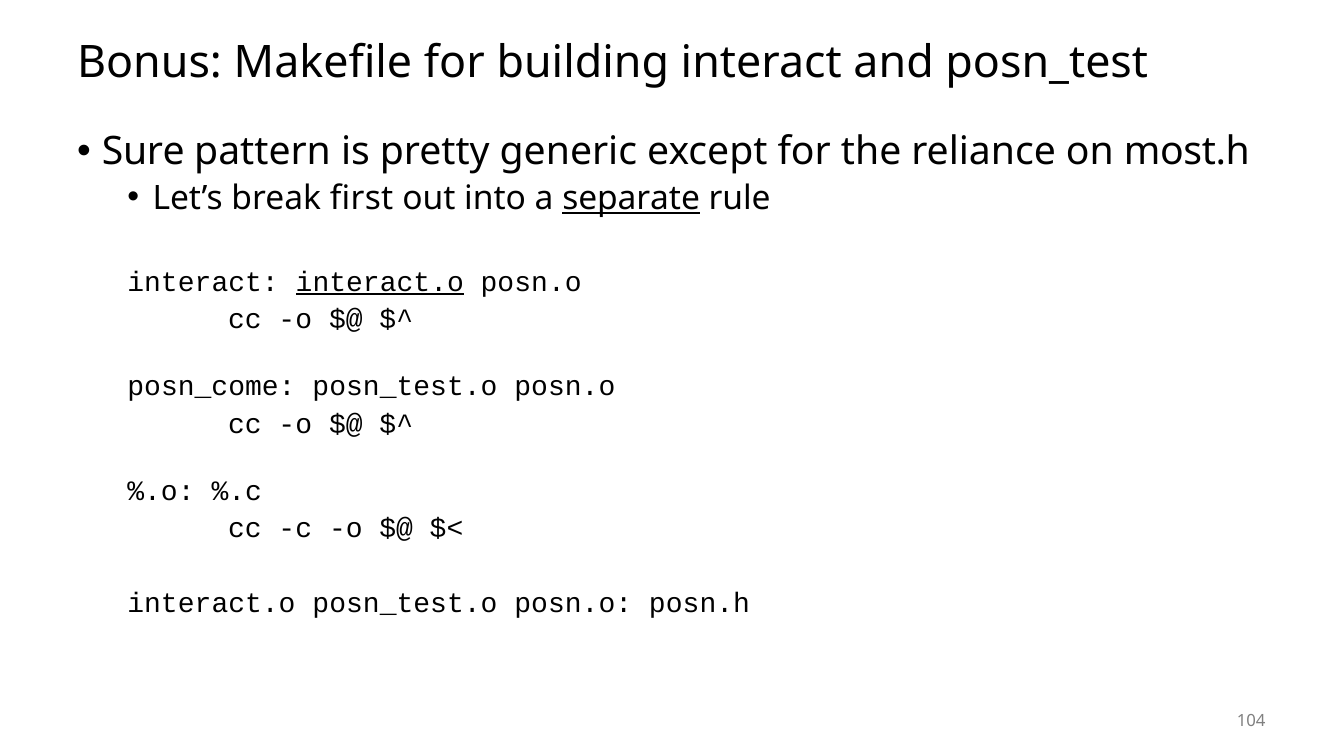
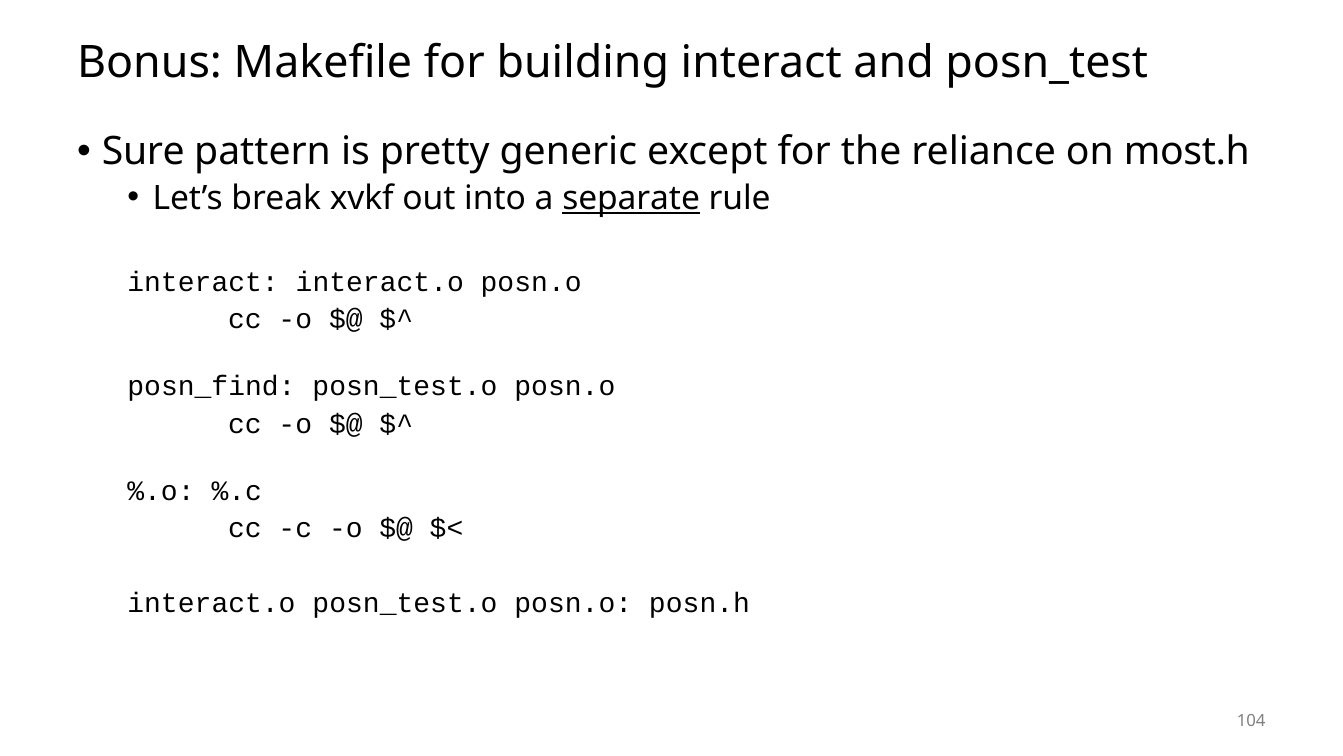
first: first -> xvkf (362, 198)
interact.o underline: present -> none (380, 282)
posn_come: posn_come -> posn_find (211, 386)
